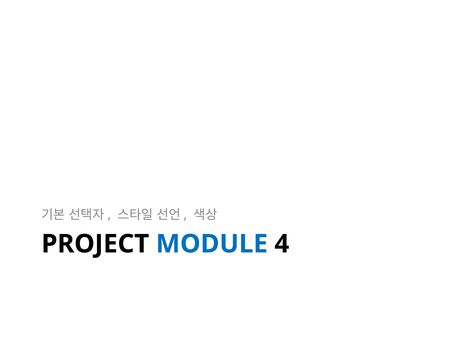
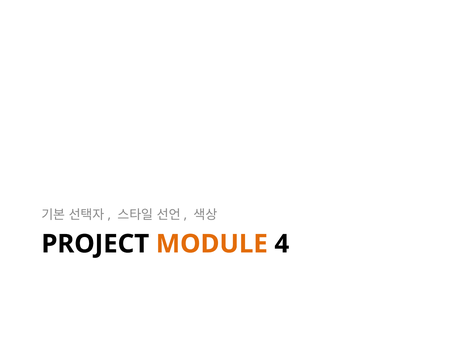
MODULE colour: blue -> orange (212, 244)
